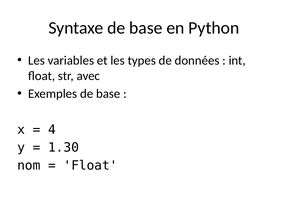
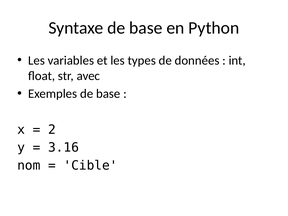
4: 4 -> 2 (52, 130)
1.30: 1.30 -> 3.16 (64, 148)
Float: Float -> Cible (90, 165)
